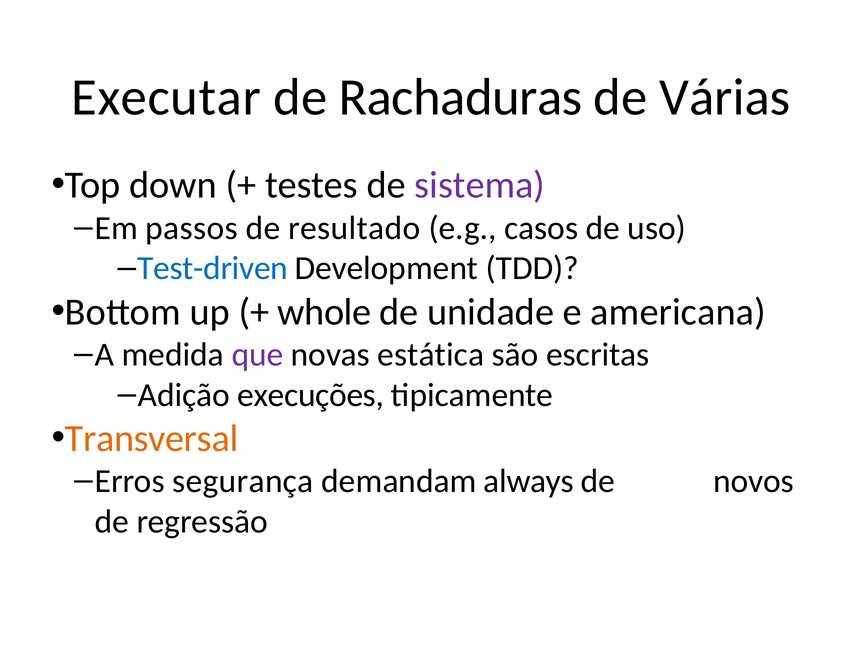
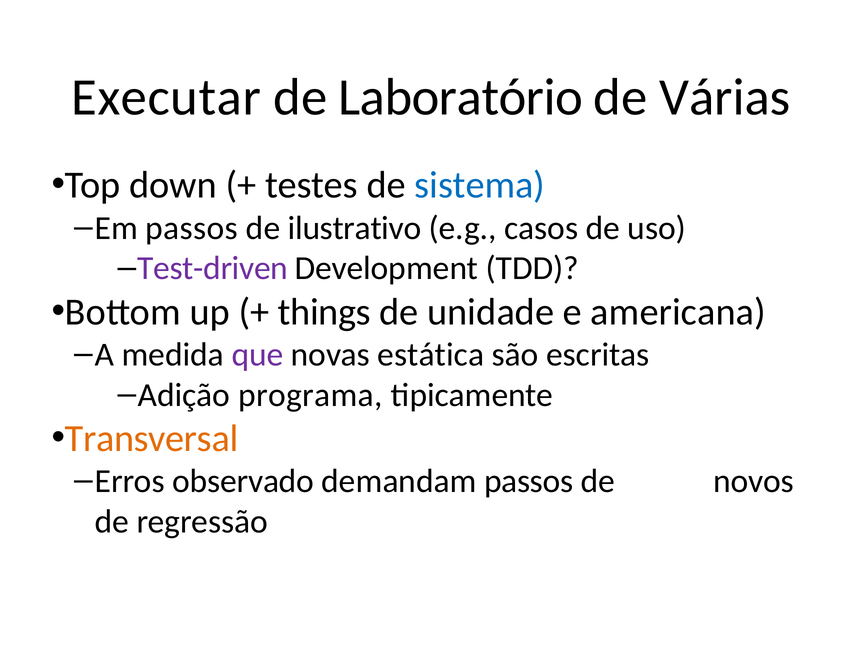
Rachaduras: Rachaduras -> Laboratório (461, 97)
sistema colour: purple -> blue (480, 185)
resultado: resultado -> ilustrativo (355, 228)
Test-driven colour: blue -> purple (213, 268)
whole: whole -> things (324, 312)
execuções: execuções -> programa (310, 395)
segurança: segurança -> observado (243, 481)
demandam always: always -> passos (529, 481)
